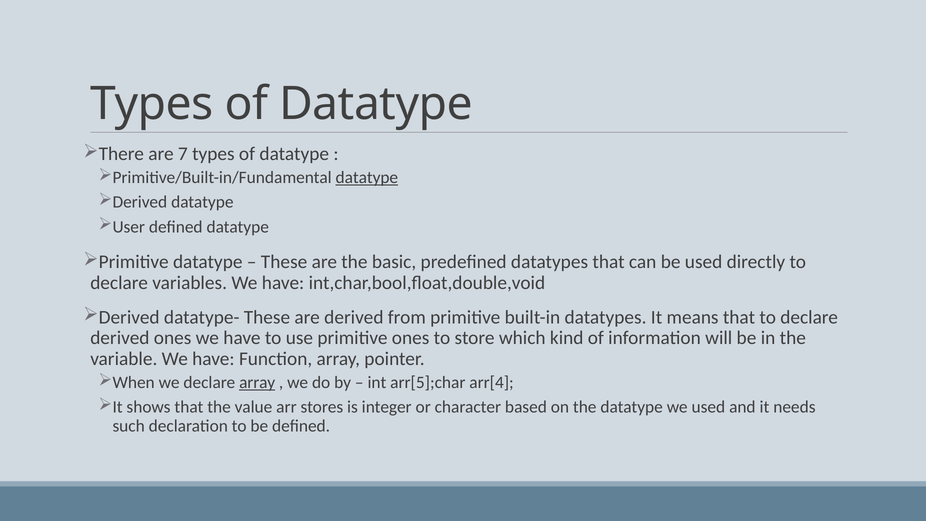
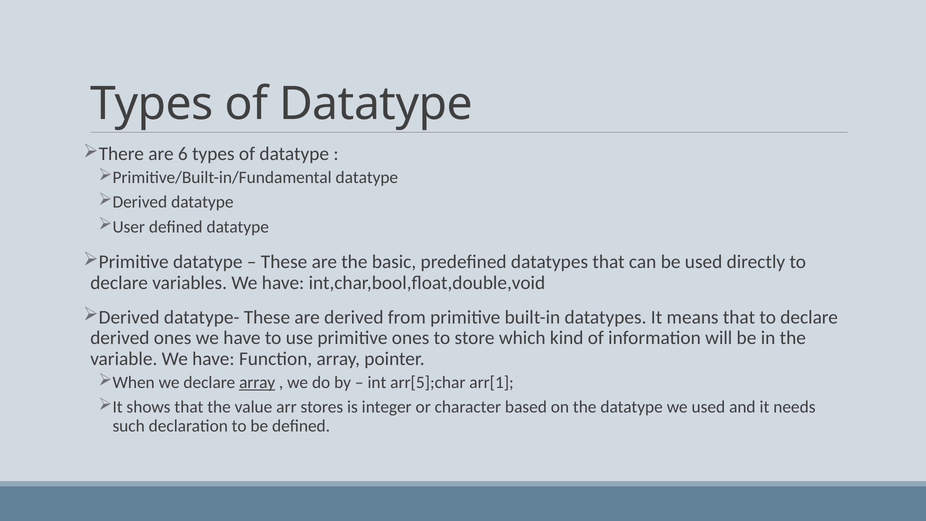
7: 7 -> 6 (183, 154)
datatype underline: present -> none (367, 178)
arr[4: arr[4 -> arr[1 (492, 383)
